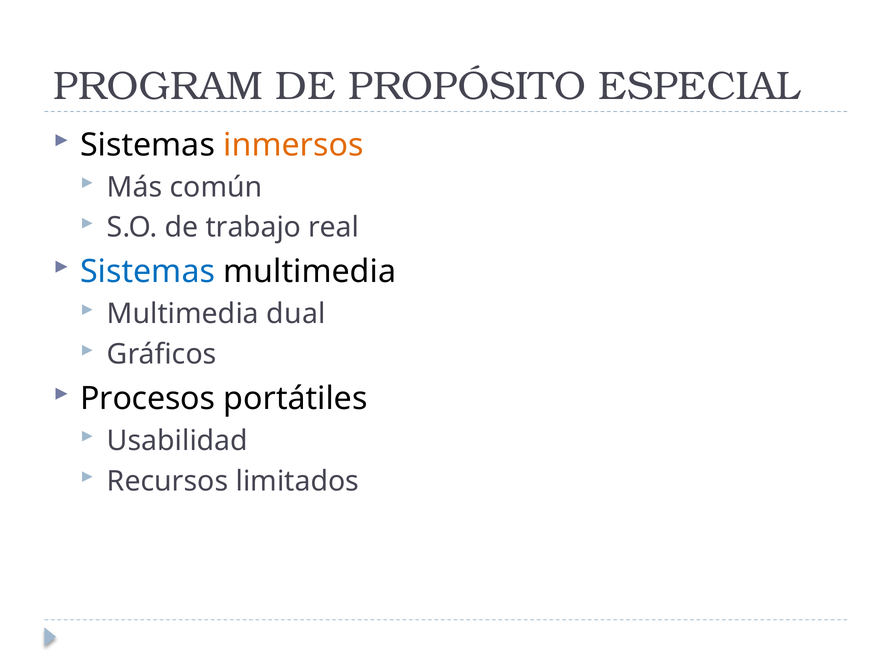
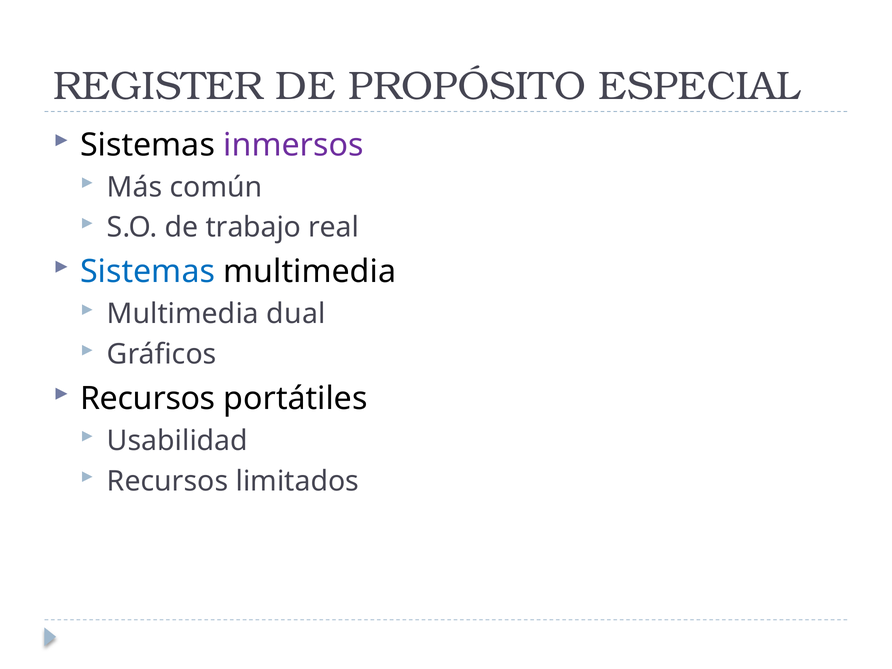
PROGRAM: PROGRAM -> REGISTER (158, 86)
inmersos colour: orange -> purple (293, 145)
Procesos: Procesos -> Recursos (148, 398)
